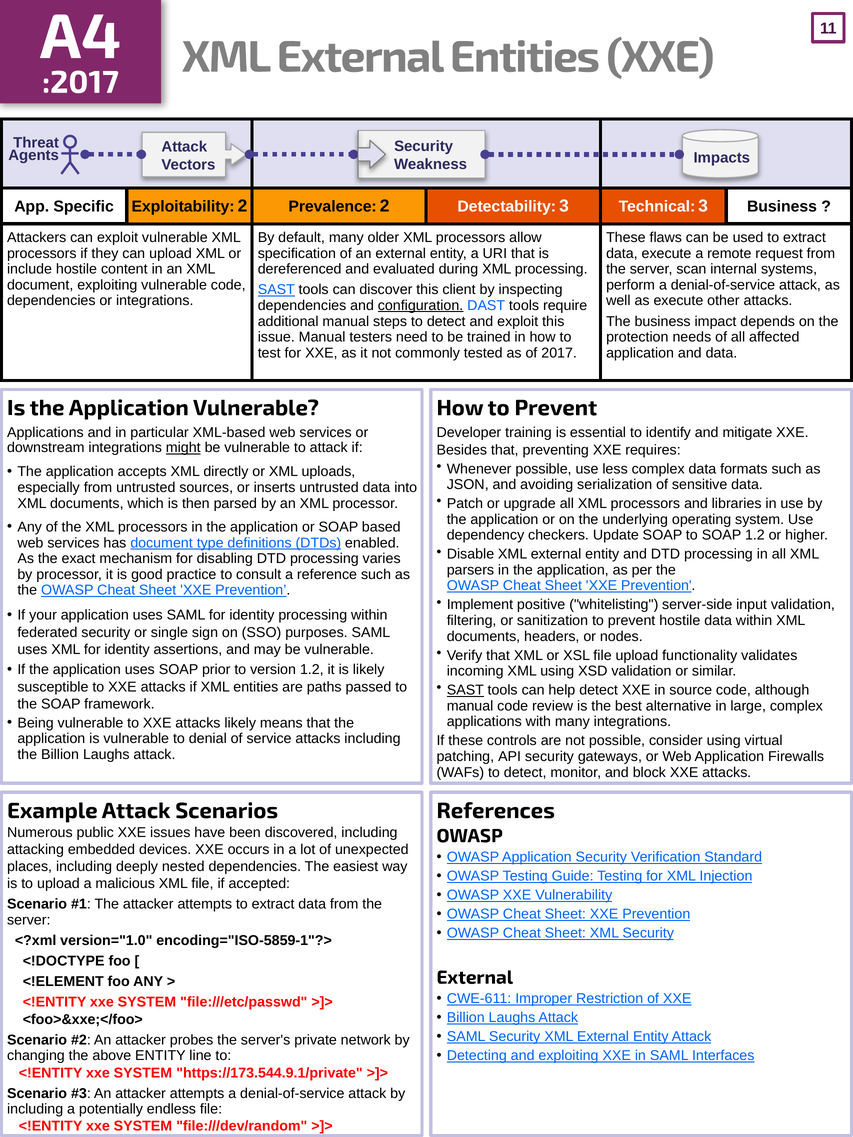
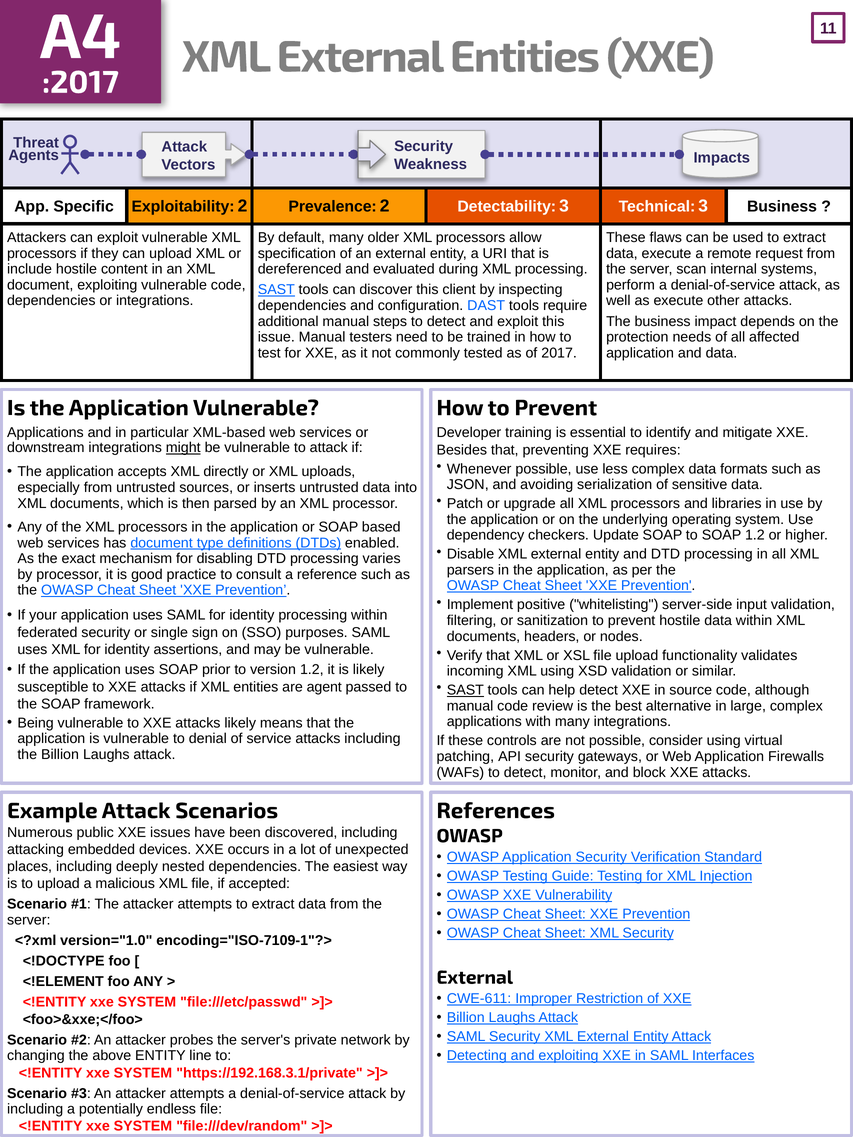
configuration underline: present -> none (421, 306)
paths: paths -> agent (324, 687)
encoding="ISO-5859-1"?>: encoding="ISO-5859-1"?> -> encoding="ISO-7109-1"?> (244, 941)
https://173.544.9.1/private: https://173.544.9.1/private -> https://192.168.3.1/private (269, 1073)
